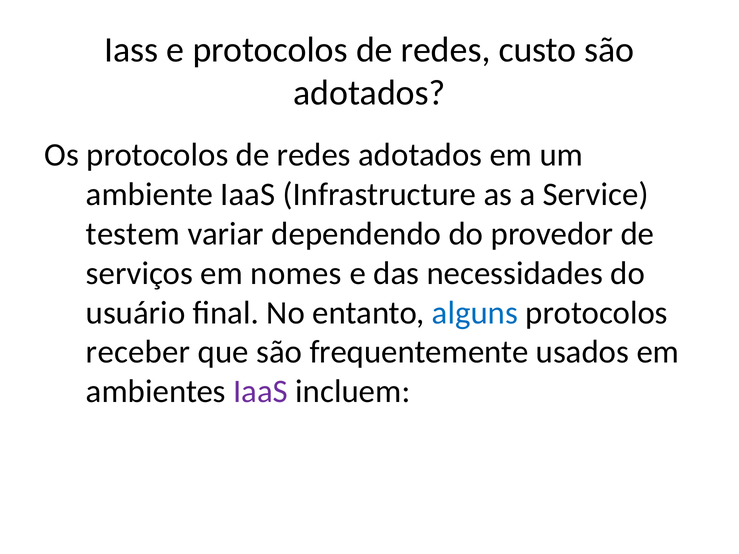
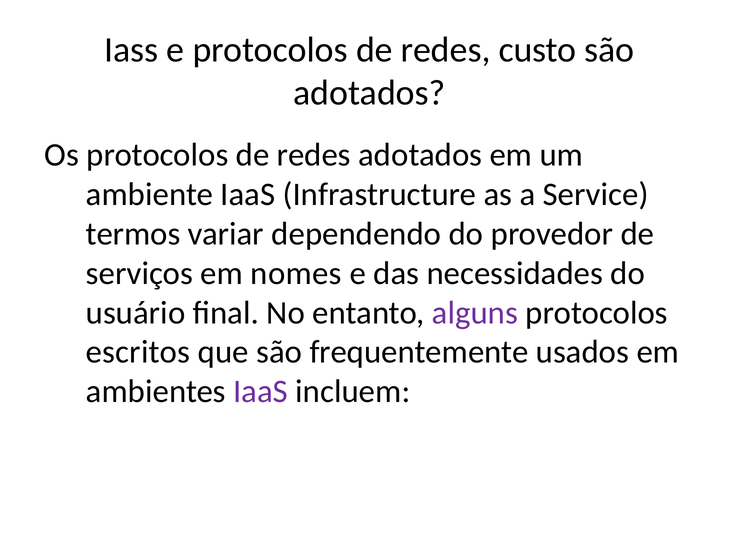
testem: testem -> termos (133, 234)
alguns colour: blue -> purple (475, 313)
receber: receber -> escritos (138, 352)
